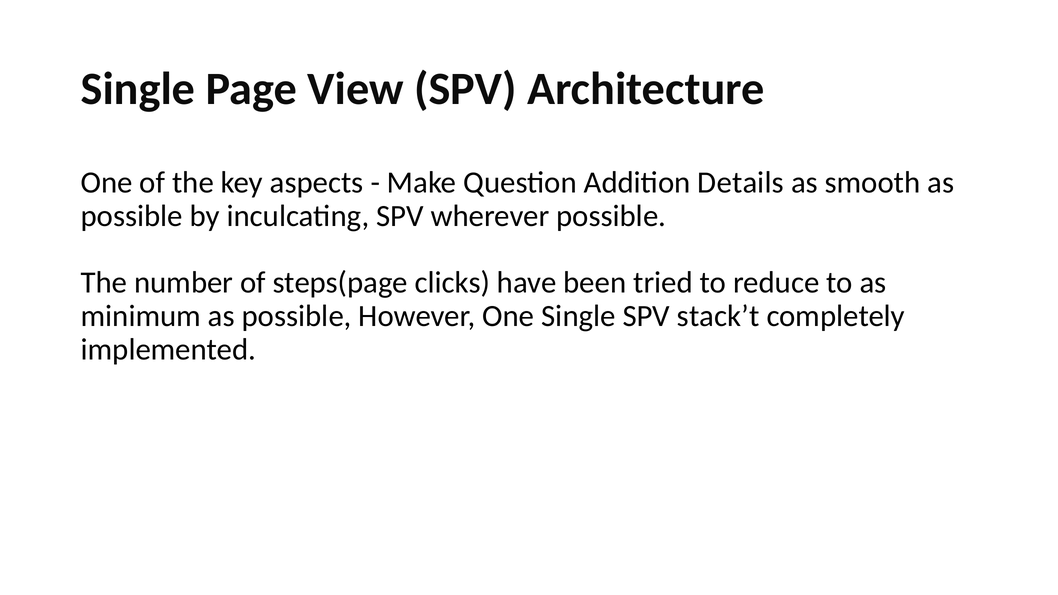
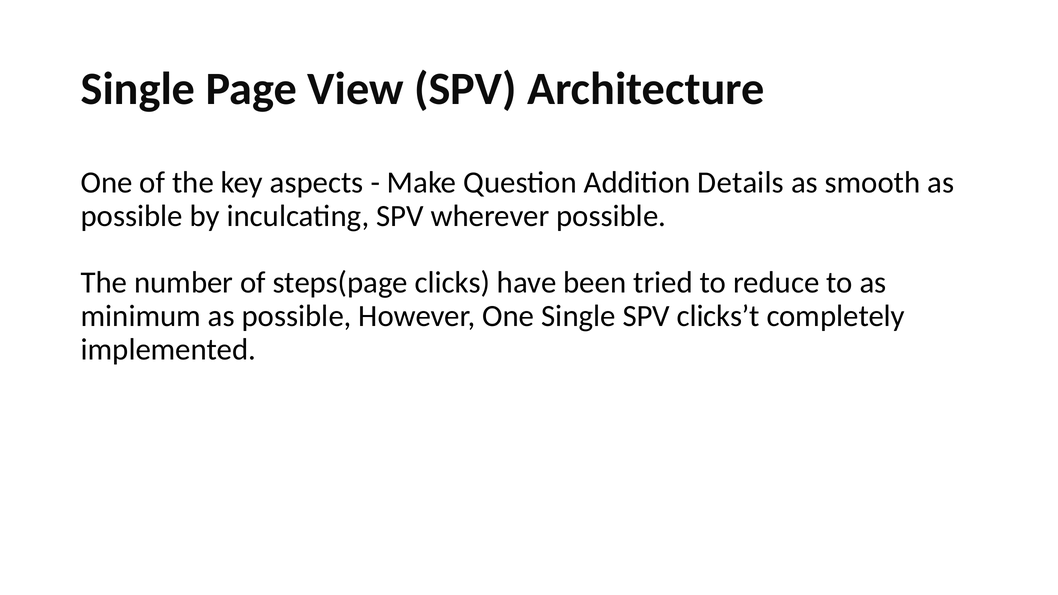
stack’t: stack’t -> clicks’t (718, 316)
